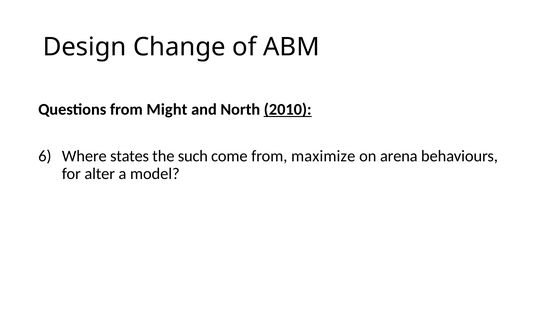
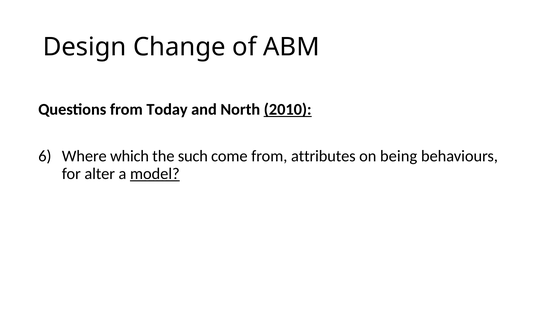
Might: Might -> Today (167, 109)
states: states -> which (130, 156)
maximize: maximize -> attributes (323, 156)
arena: arena -> being (399, 156)
model underline: none -> present (155, 174)
